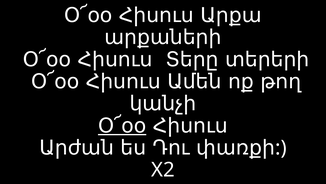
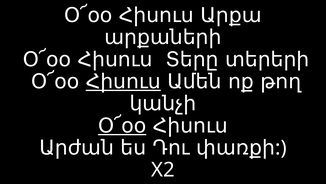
Հիսուս underline: none -> present (123, 81)
